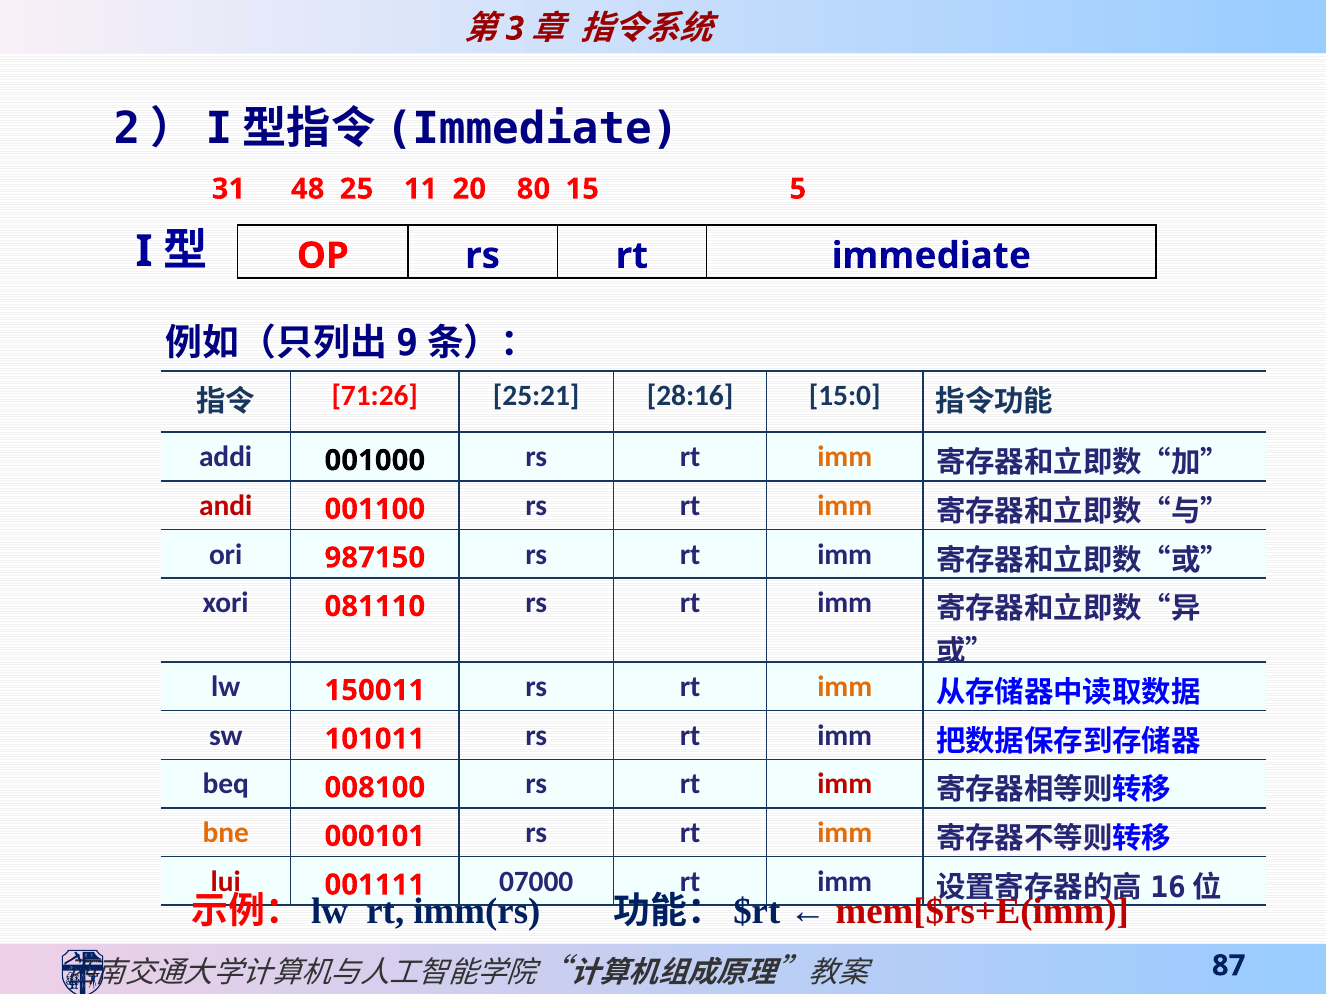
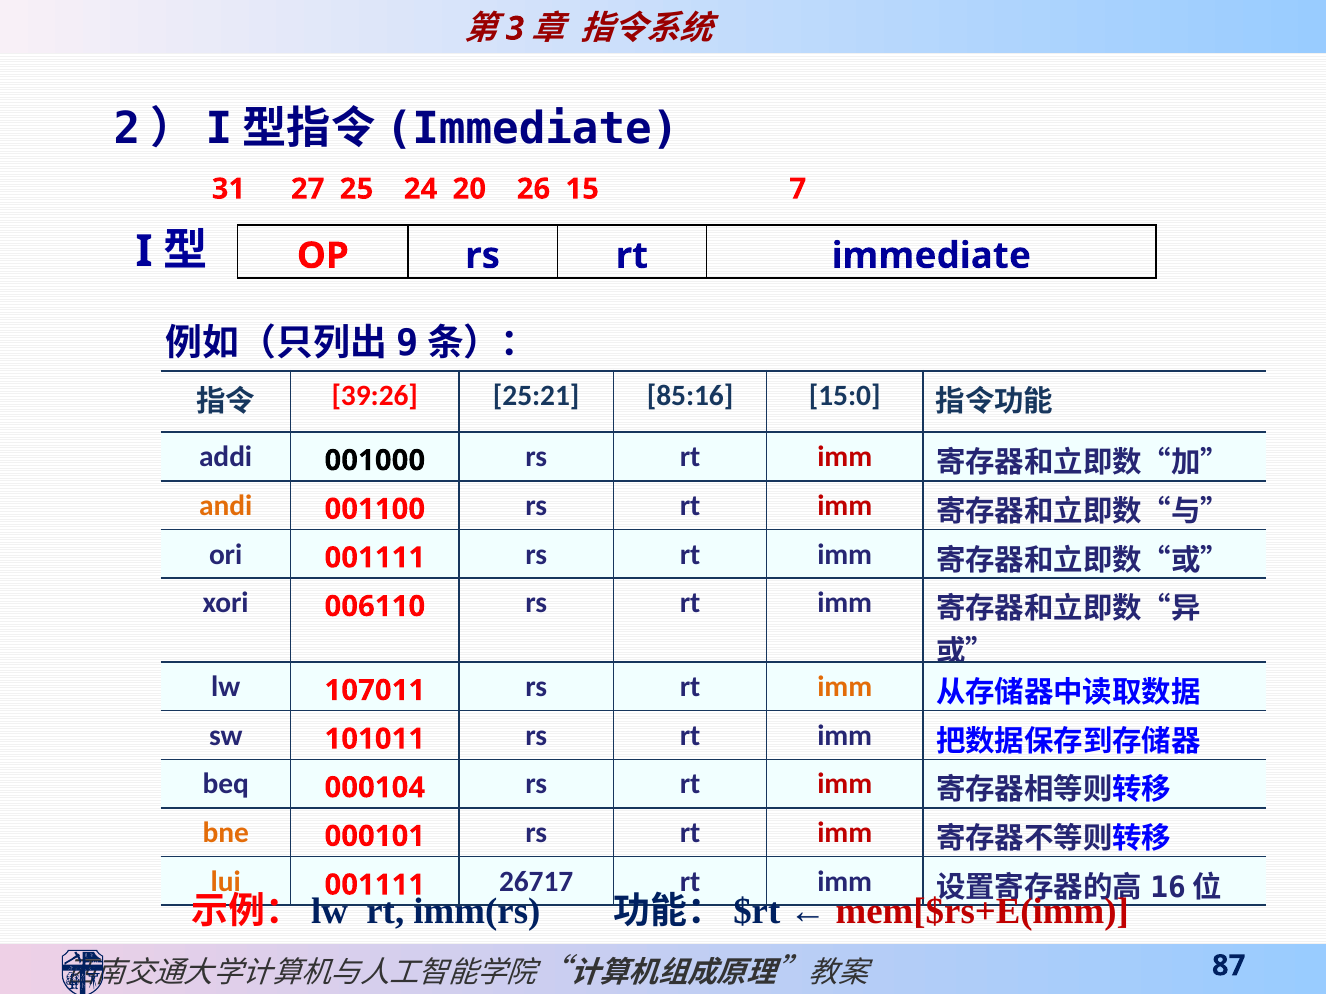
48: 48 -> 27 (308, 189)
11: 11 -> 24 (421, 189)
80: 80 -> 26 (533, 189)
5: 5 -> 7 (798, 189)
71:26: 71:26 -> 39:26 (375, 396)
28:16: 28:16 -> 85:16 (690, 396)
imm colour: orange -> red (845, 457)
andi colour: red -> orange (226, 506)
imm colour: orange -> red (845, 506)
ori 987150: 987150 -> 001111 (375, 558)
081110: 081110 -> 006110 (375, 607)
150011: 150011 -> 107011 (375, 691)
008100: 008100 -> 000104 (375, 788)
imm colour: orange -> red (845, 833)
lui colour: red -> orange (226, 882)
07000: 07000 -> 26717 (536, 882)
